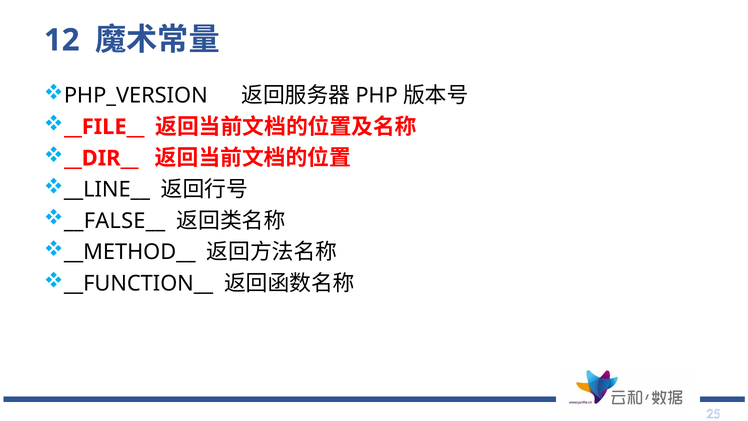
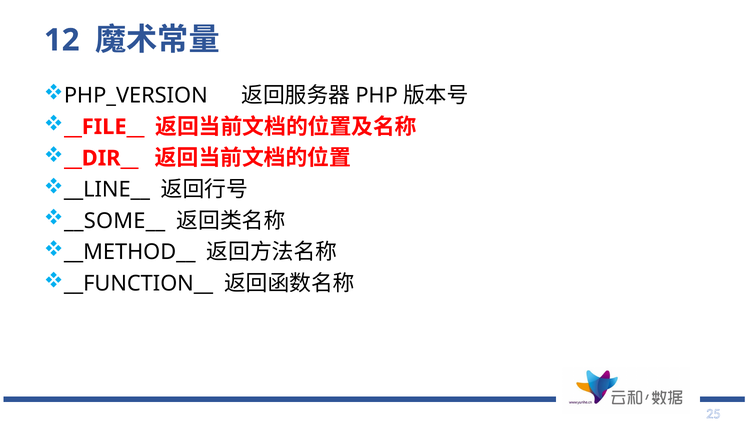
__FALSE__: __FALSE__ -> __SOME__ (115, 221)
